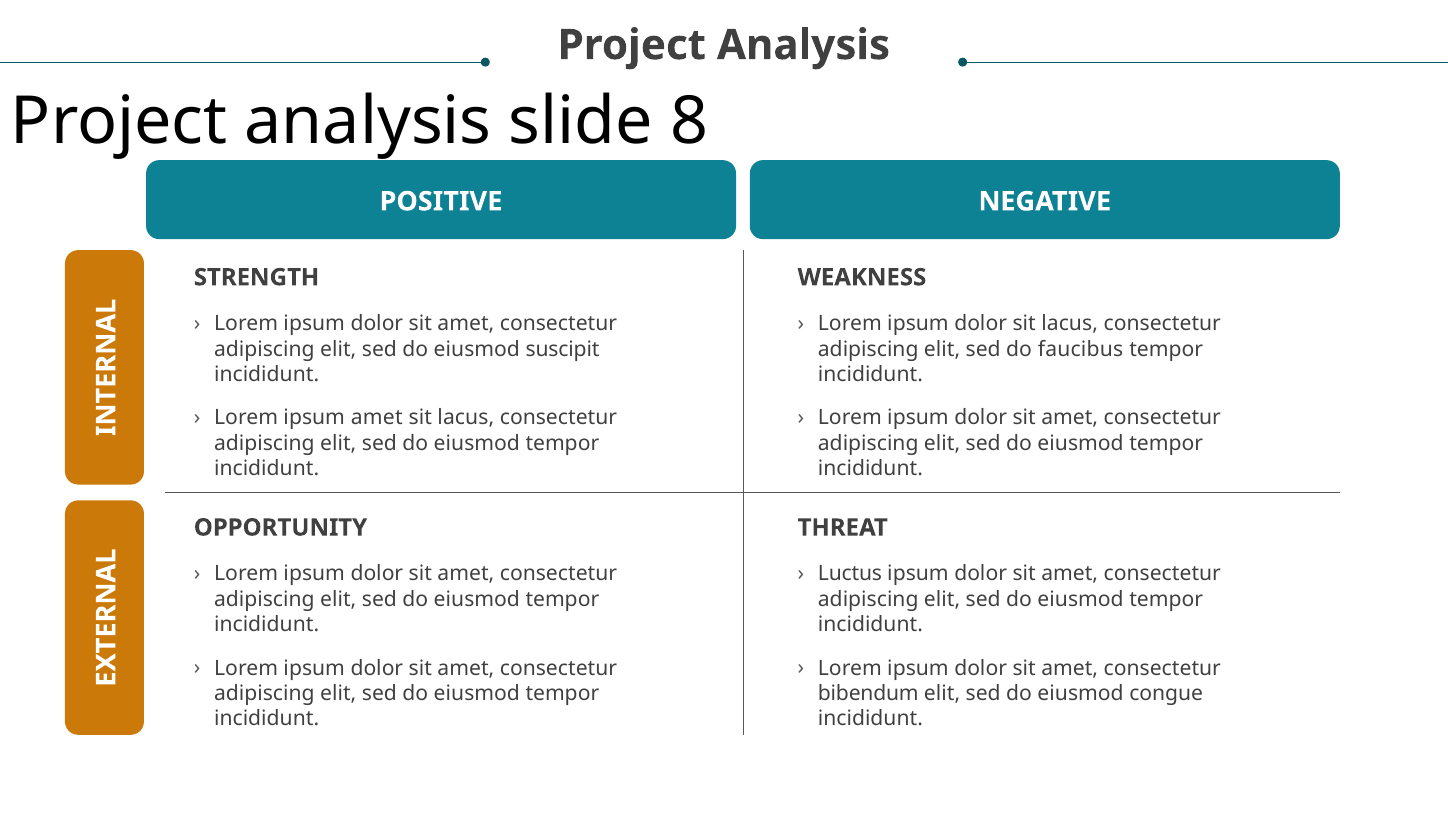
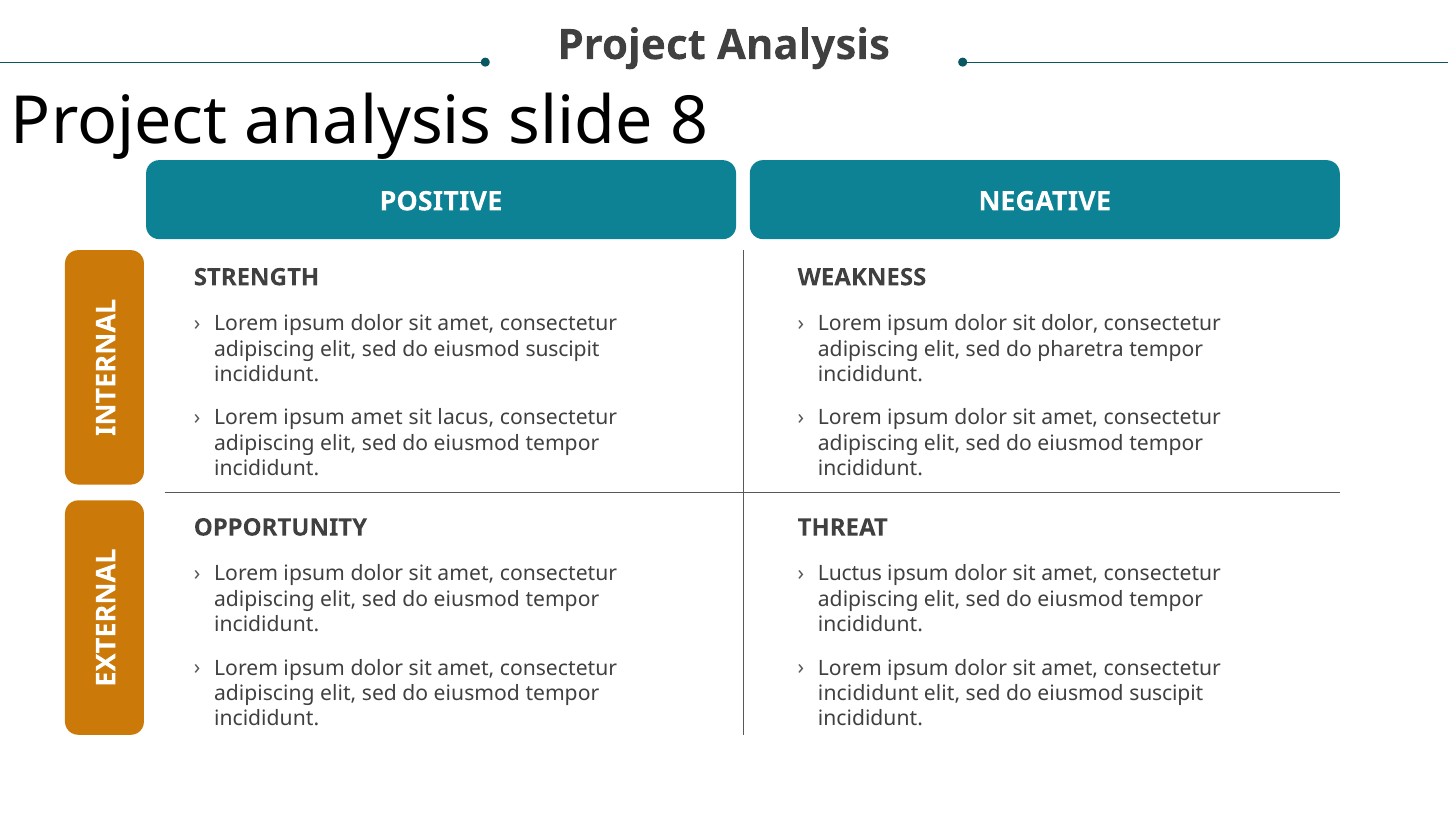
dolor sit lacus: lacus -> dolor (1070, 323)
faucibus: faucibus -> pharetra (1081, 349)
bibendum: bibendum -> incididunt (868, 693)
congue: congue -> suscipit (1166, 693)
